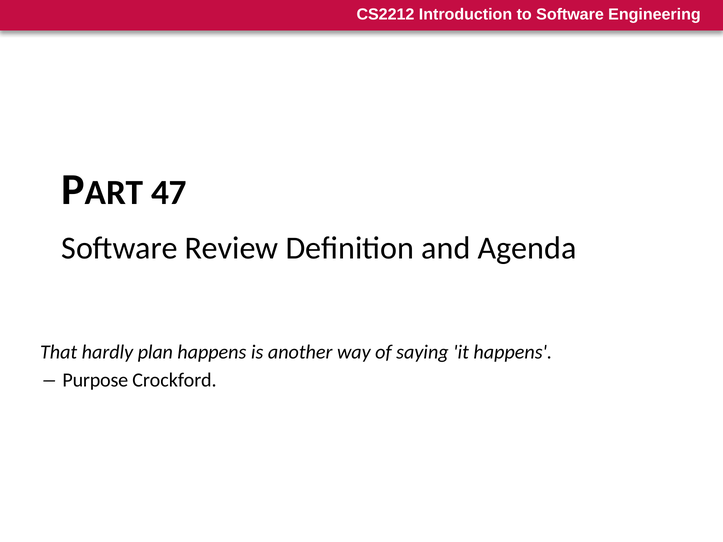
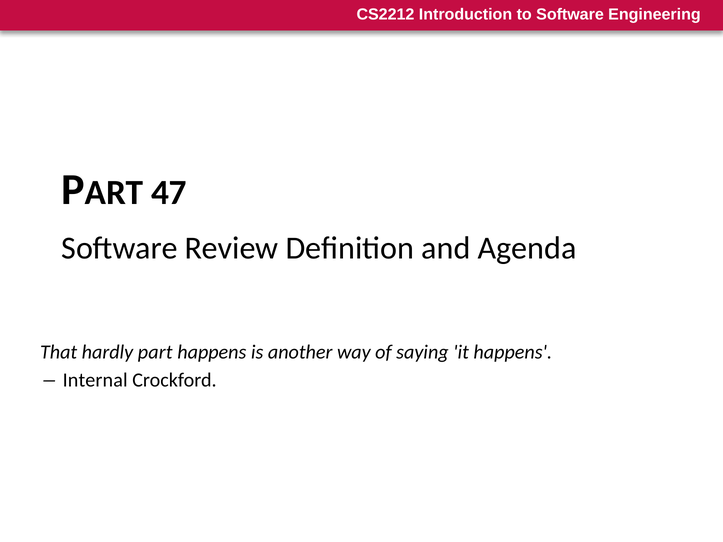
plan: plan -> part (155, 352)
Purpose: Purpose -> Internal (95, 381)
